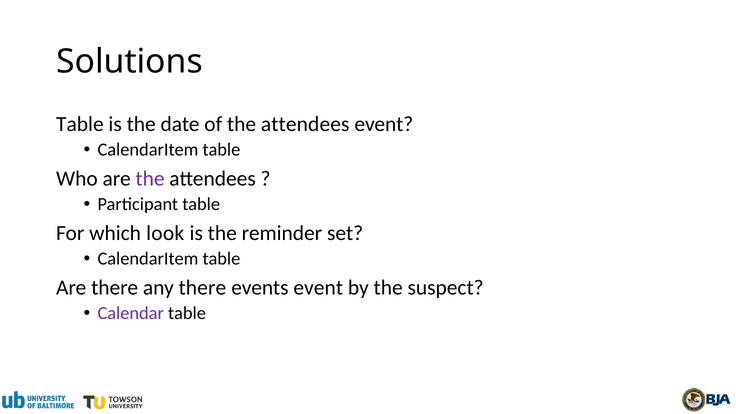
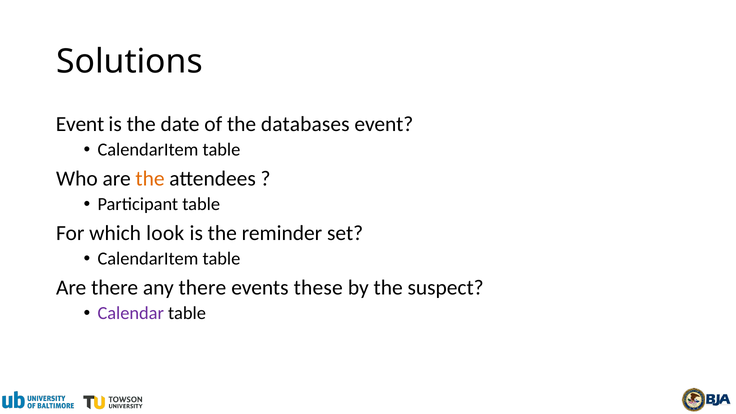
Table: Table -> Event (80, 124)
of the attendees: attendees -> databases (305, 124)
the colour: purple -> orange (150, 179)
events event: event -> these (318, 288)
